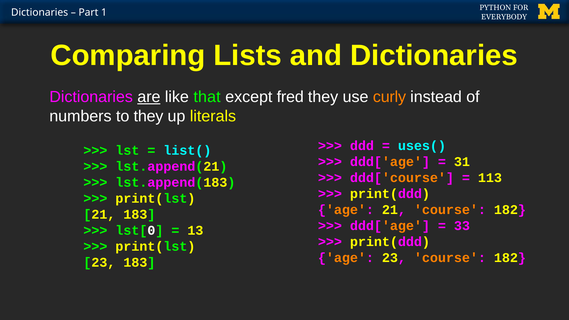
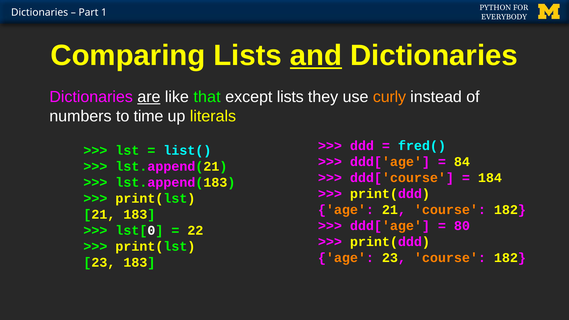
and underline: none -> present (316, 56)
except fred: fred -> lists (290, 97)
to they: they -> time (149, 116)
uses(: uses( -> fred( (422, 146)
31: 31 -> 84 (462, 162)
113: 113 -> 184 (490, 178)
33: 33 -> 80 (462, 226)
13: 13 -> 22 (195, 230)
